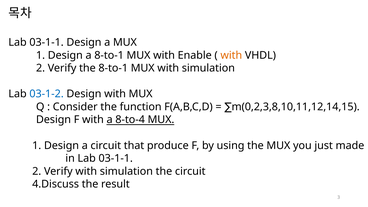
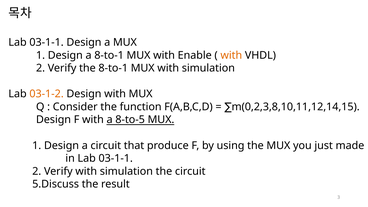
03-1-2 colour: blue -> orange (47, 94)
8-to-4: 8-to-4 -> 8-to-5 (130, 120)
4.Discuss: 4.Discuss -> 5.Discuss (56, 184)
